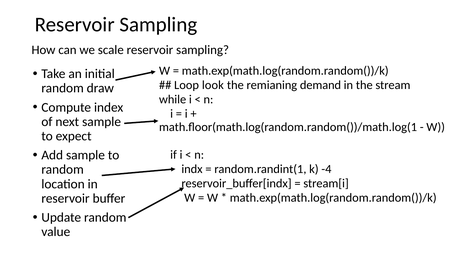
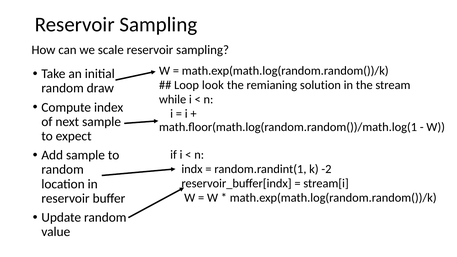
demand: demand -> solution (320, 85)
-4: -4 -> -2 (326, 169)
